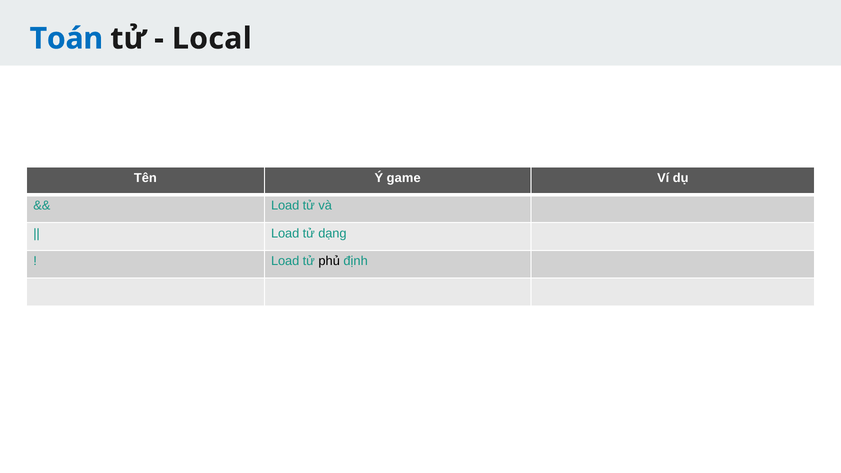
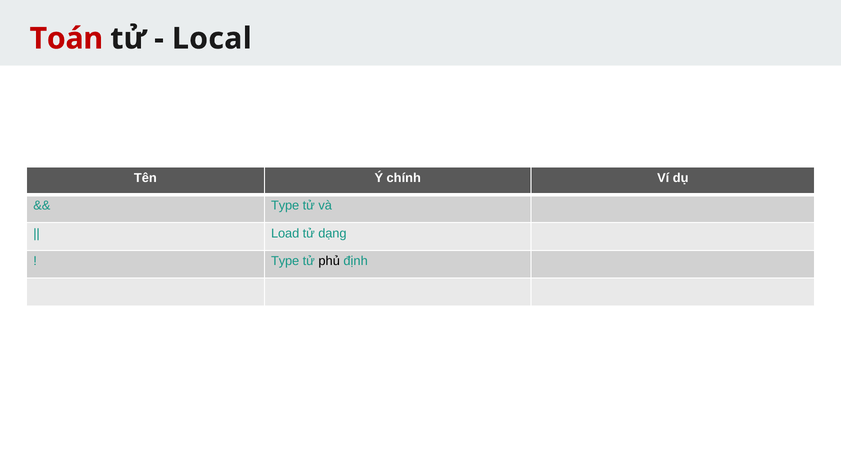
Toán colour: blue -> red (66, 39)
game: game -> chính (404, 178)
Load: Load -> Type (285, 206)
Load: Load -> Type (285, 261)
